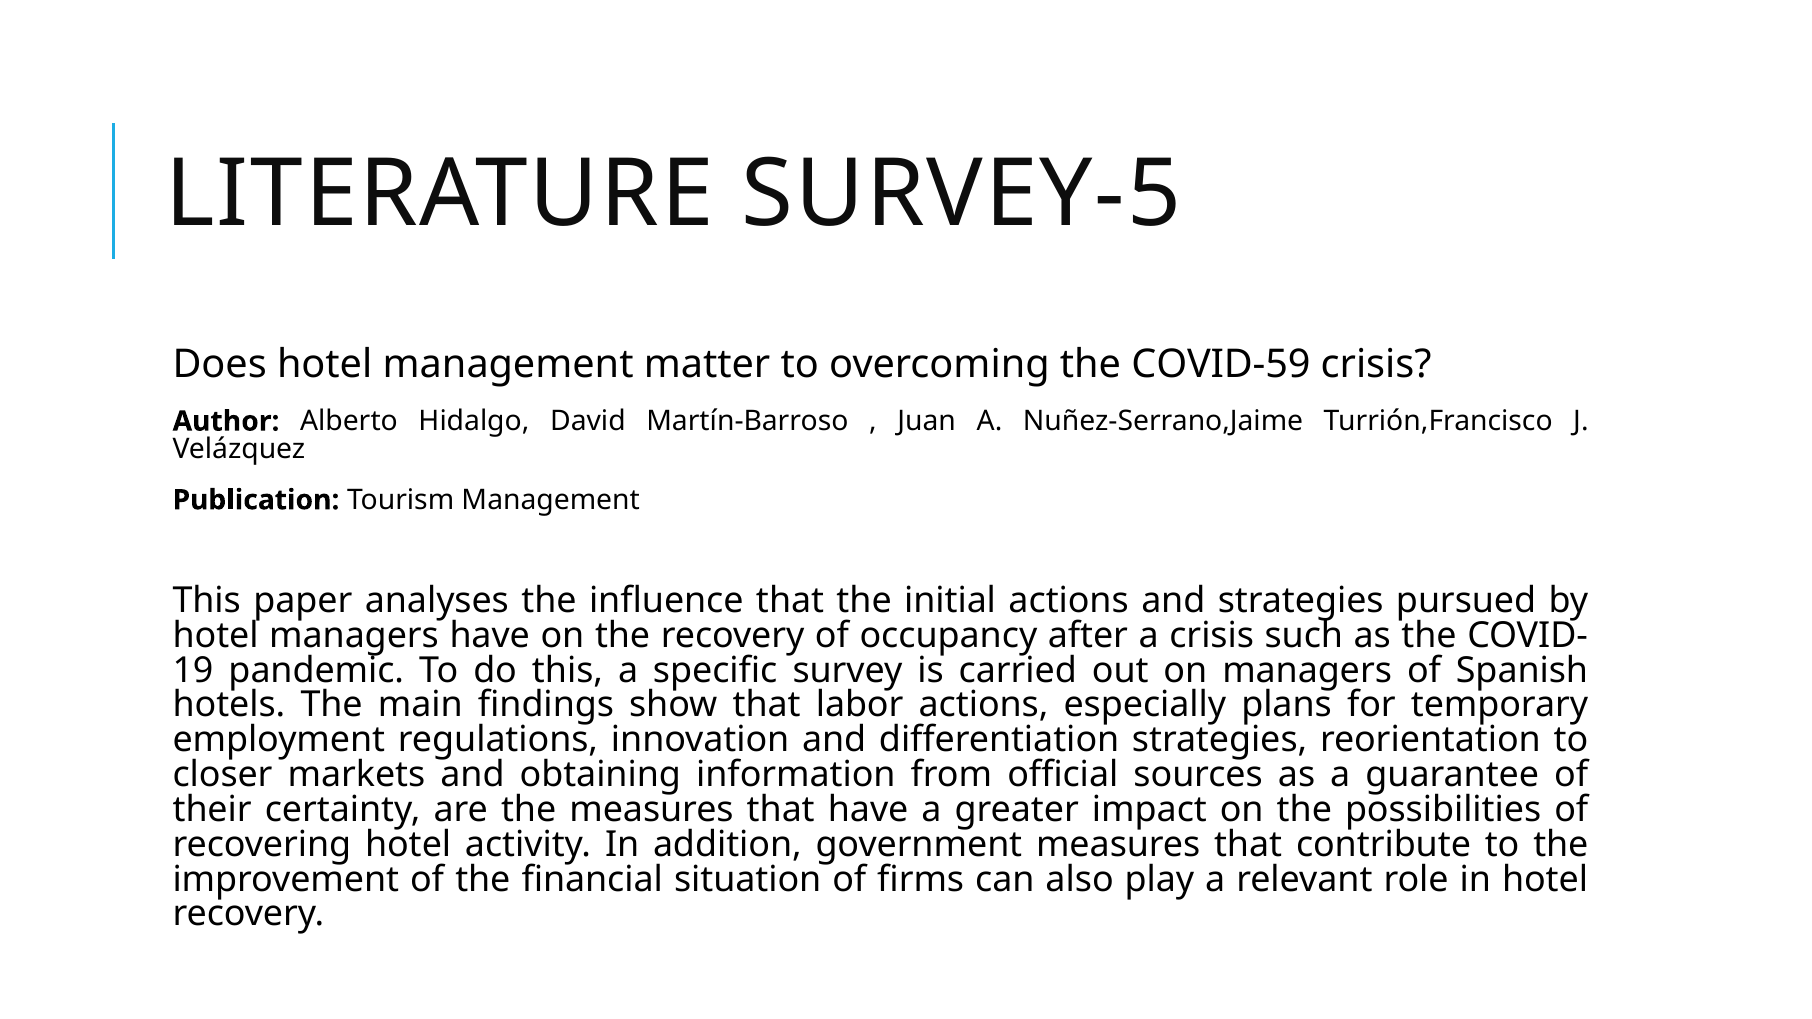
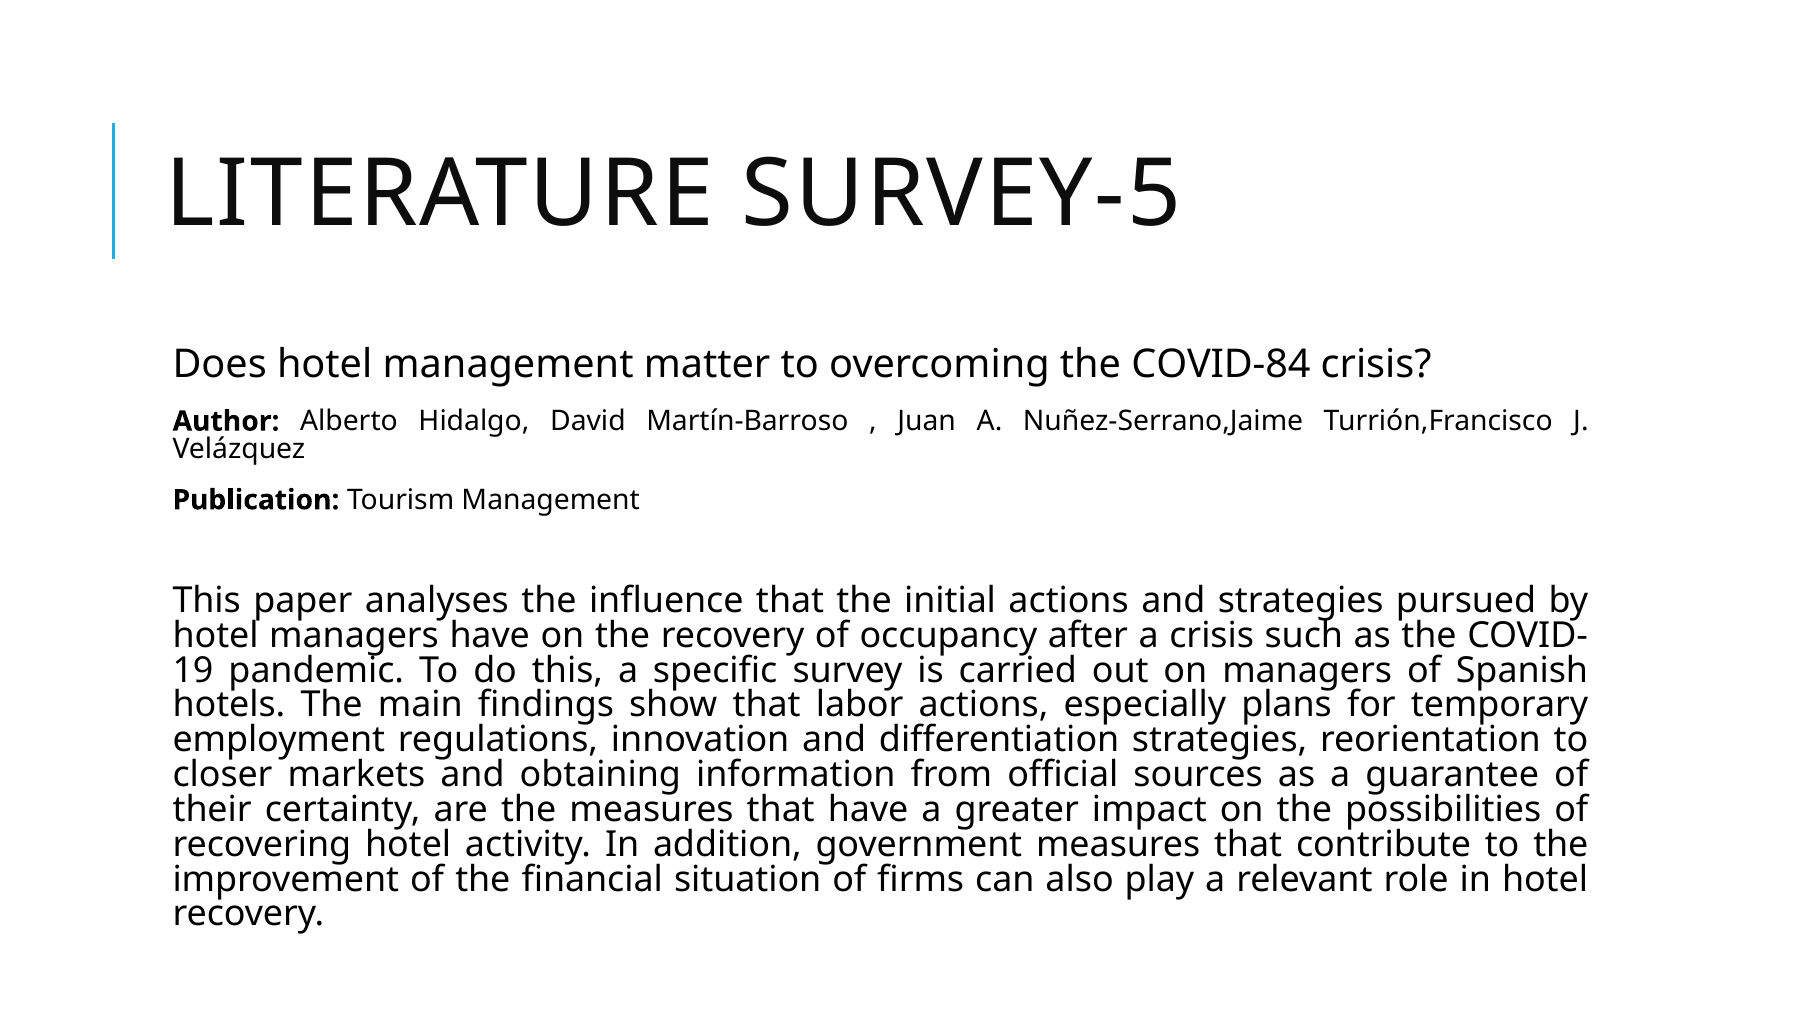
COVID-59: COVID-59 -> COVID-84 (1221, 364)
